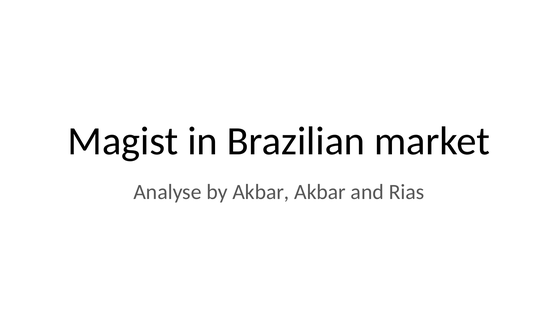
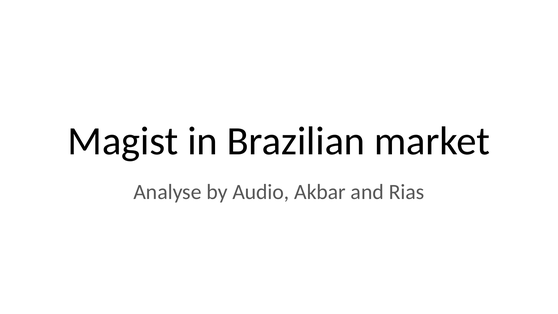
by Akbar: Akbar -> Audio (261, 192)
